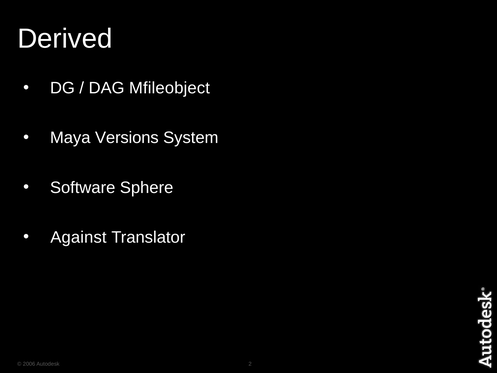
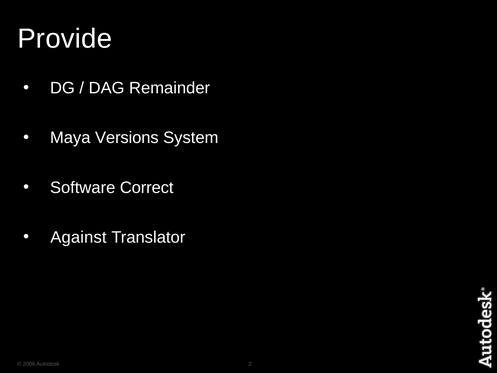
Derived: Derived -> Provide (65, 39)
Mfileobject: Mfileobject -> Remainder (170, 88)
Sphere: Sphere -> Correct (147, 187)
